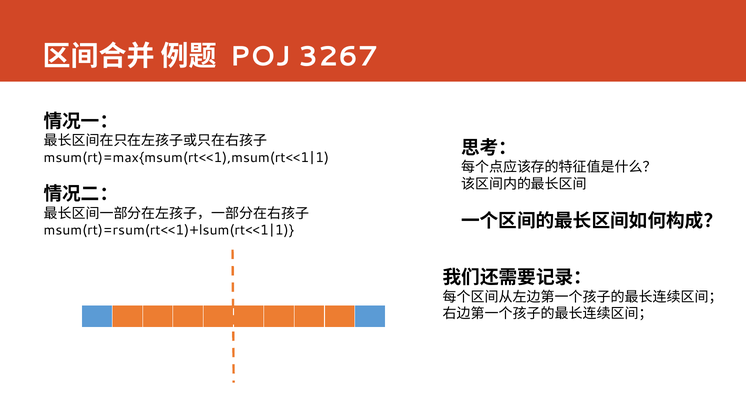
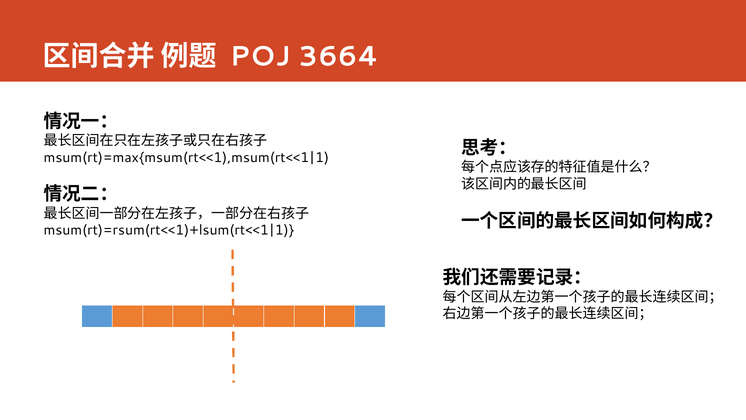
3267: 3267 -> 3664 (339, 56)
